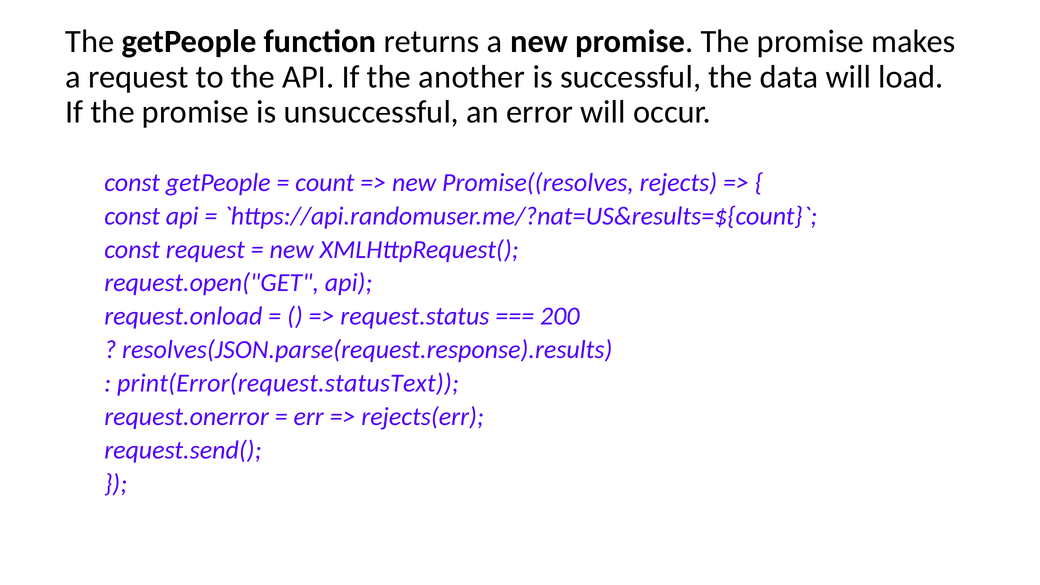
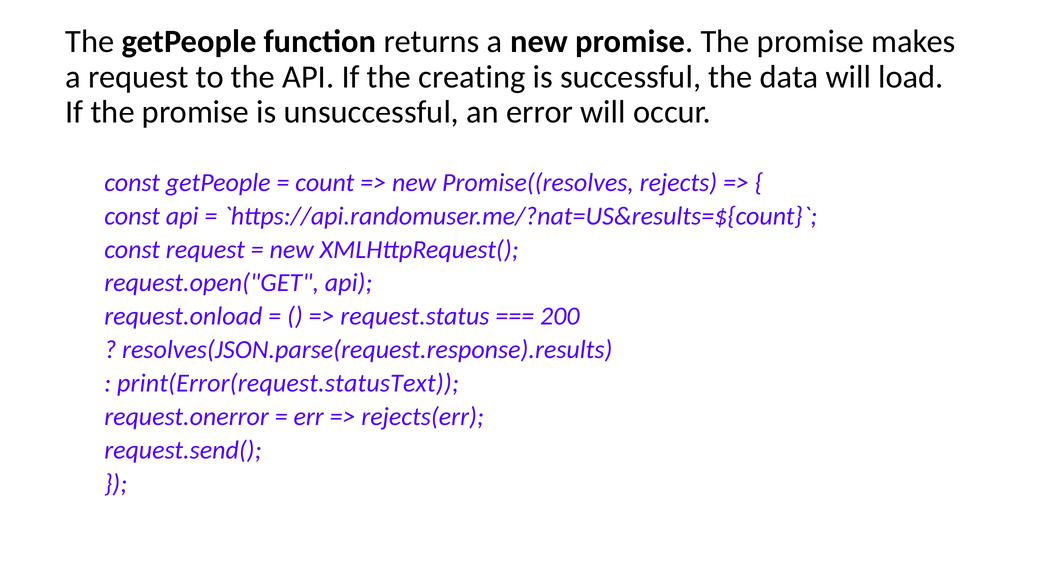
another: another -> creating (472, 77)
